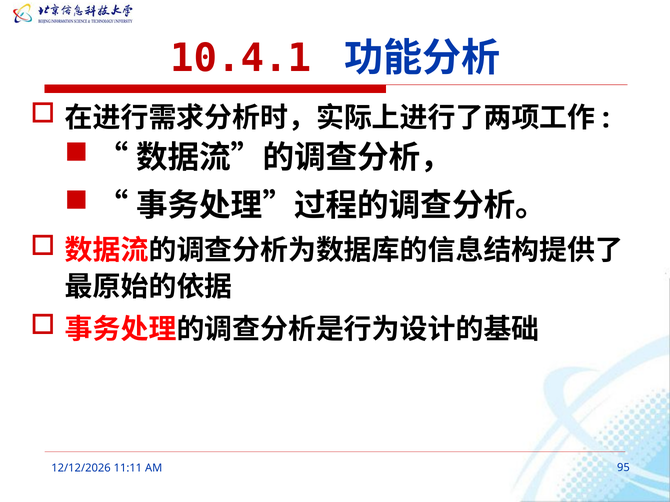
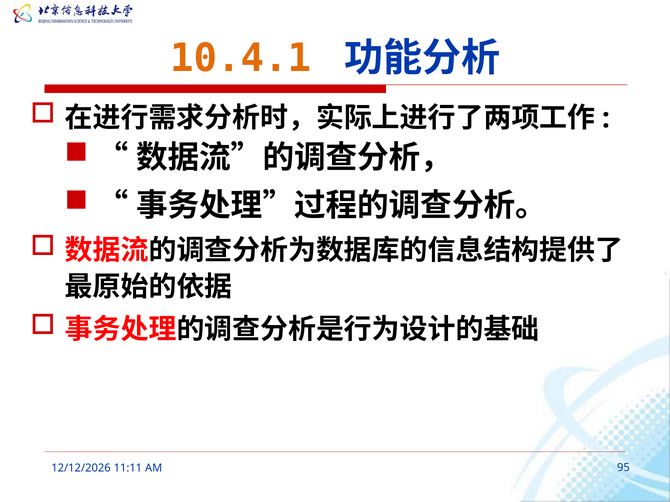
10.4.1 colour: red -> orange (241, 58)
